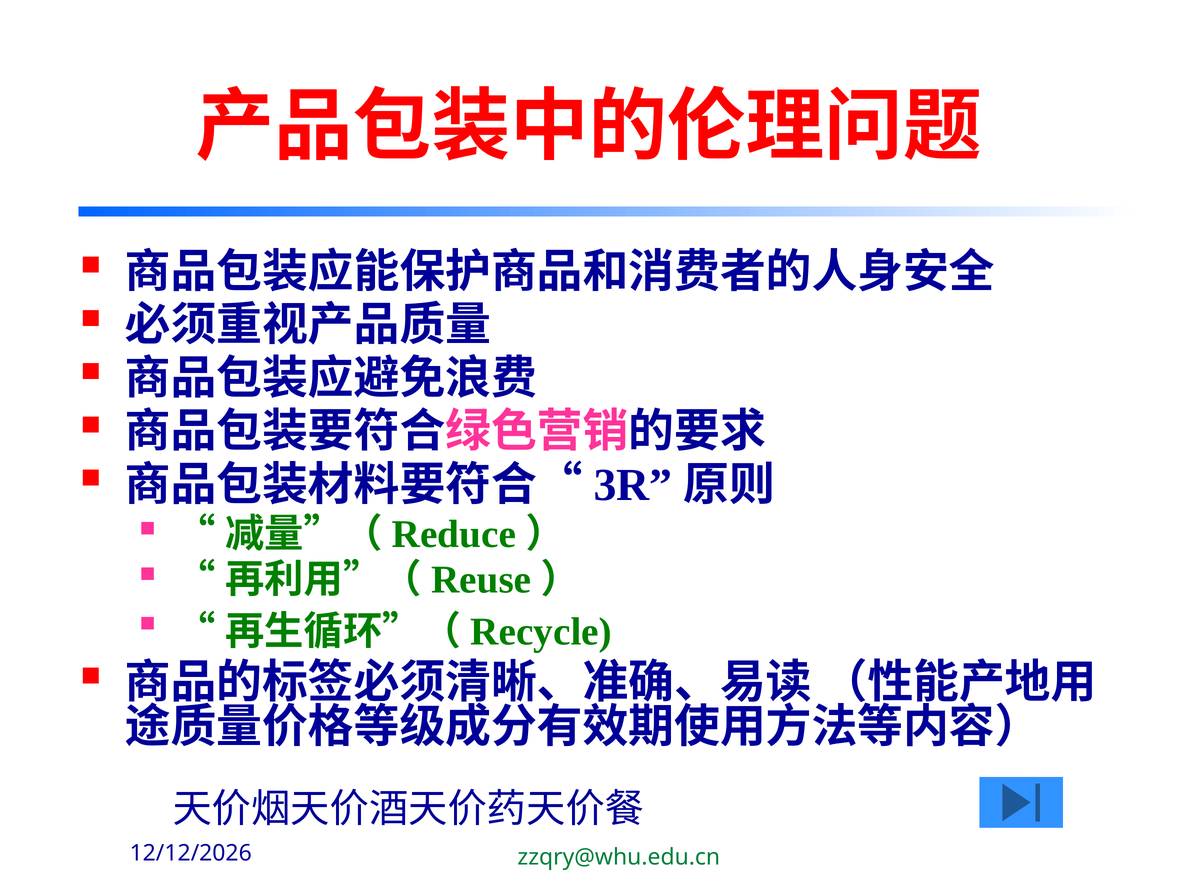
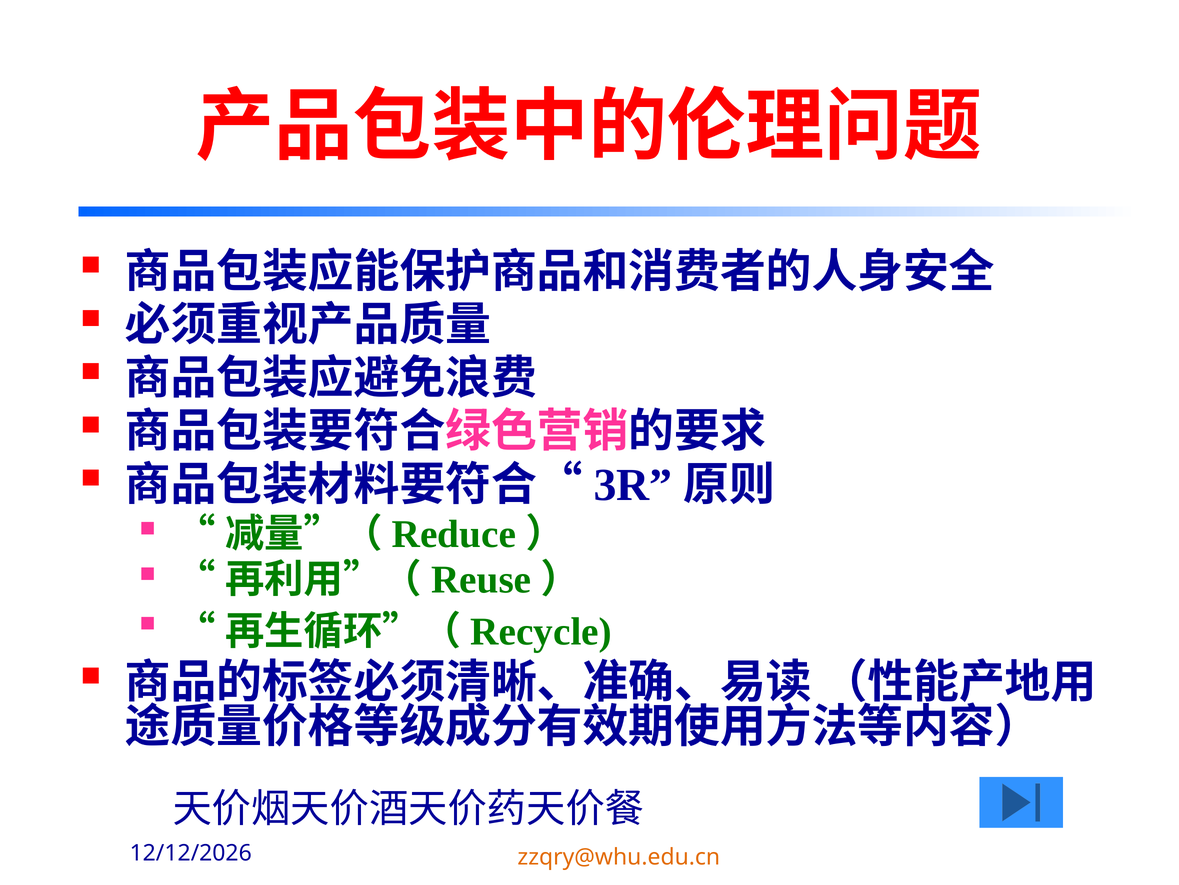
zzqry@whu.edu.cn colour: green -> orange (619, 856)
